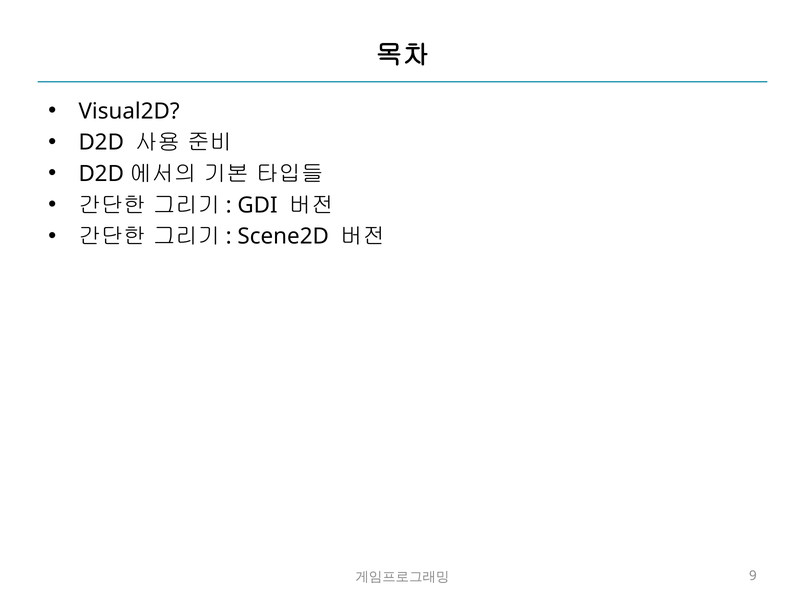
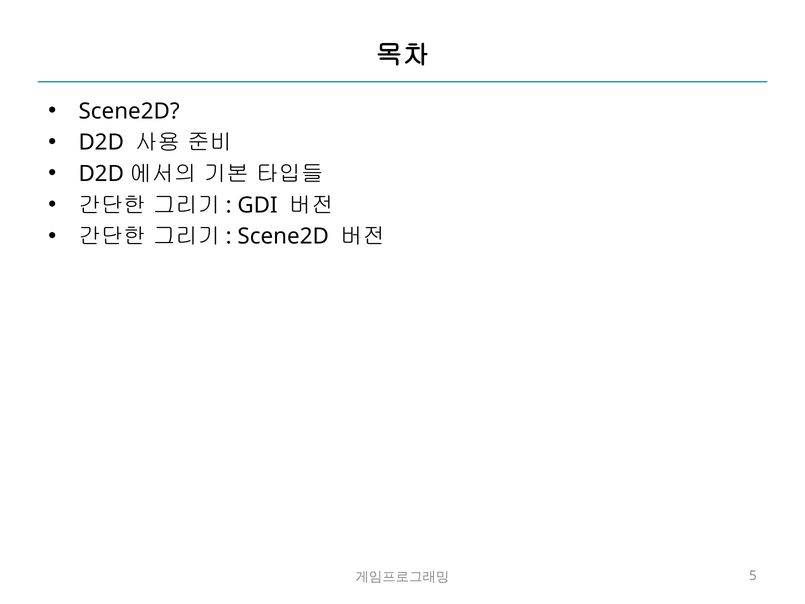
Visual2D: Visual2D -> Scene2D (129, 111)
9: 9 -> 5 (753, 575)
